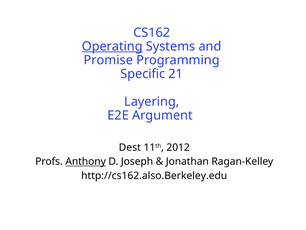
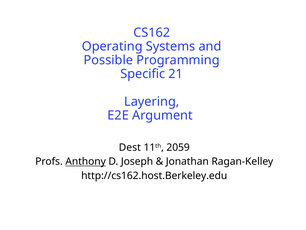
Operating underline: present -> none (112, 46)
Promise: Promise -> Possible (108, 60)
2012: 2012 -> 2059 (178, 147)
http://cs162.also.Berkeley.edu: http://cs162.also.Berkeley.edu -> http://cs162.host.Berkeley.edu (154, 175)
